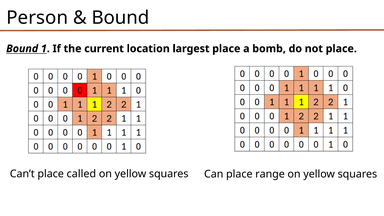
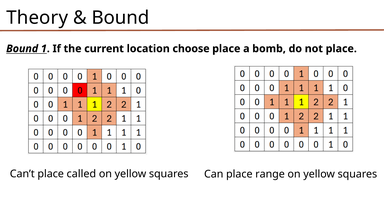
Person: Person -> Theory (37, 18)
largest: largest -> choose (191, 49)
